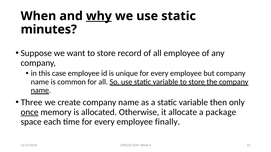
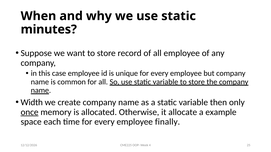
why underline: present -> none (99, 16)
Three: Three -> Width (32, 103)
package: package -> example (221, 112)
